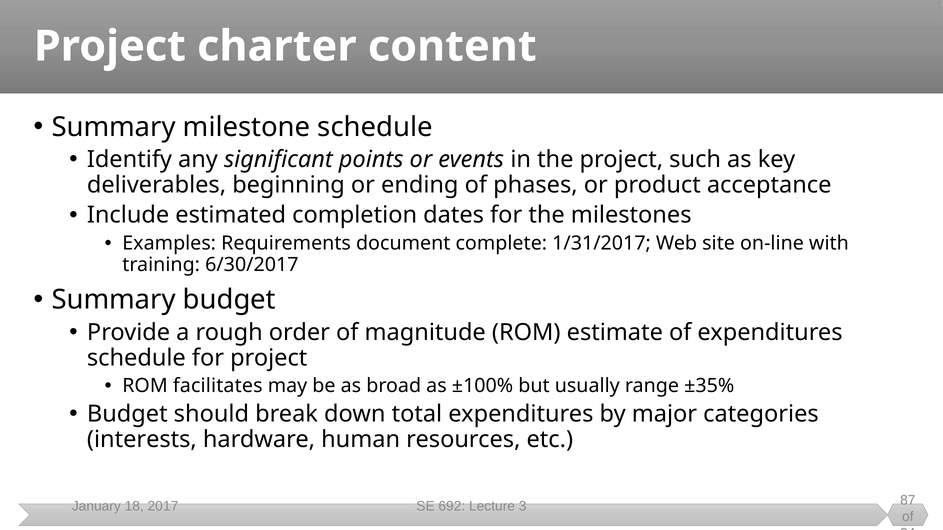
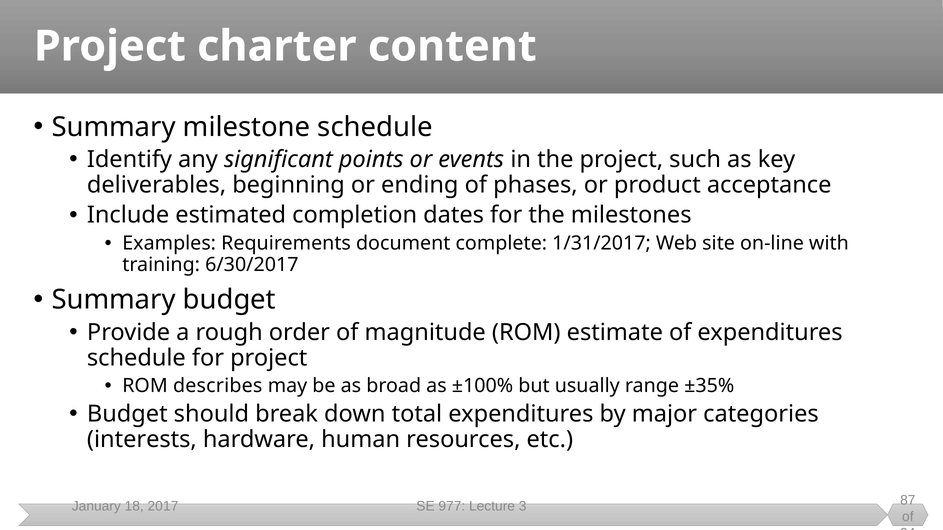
facilitates: facilitates -> describes (218, 386)
692: 692 -> 977 (452, 507)
